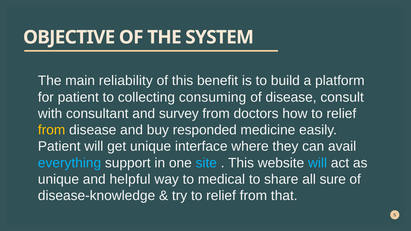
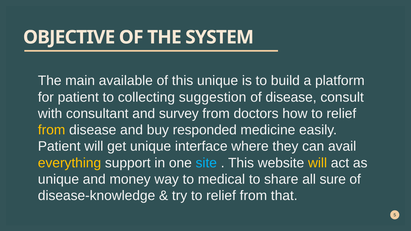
reliability: reliability -> available (126, 81)
this benefit: benefit -> unique (218, 81)
consuming: consuming -> suggestion (213, 97)
everything colour: light blue -> yellow (70, 163)
will colour: light blue -> yellow (318, 163)
helpful: helpful -> money (130, 179)
